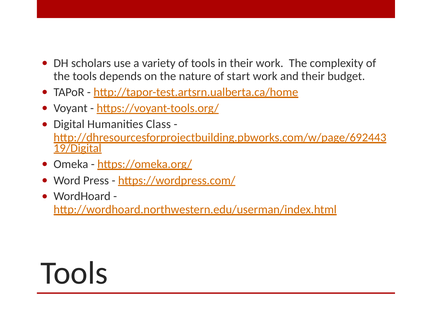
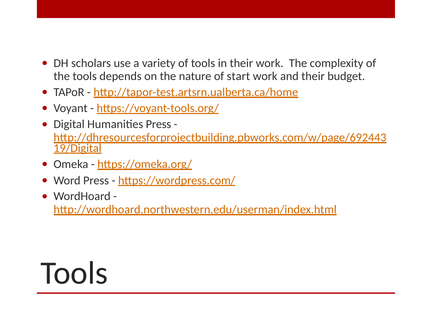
Humanities Class: Class -> Press (159, 124)
